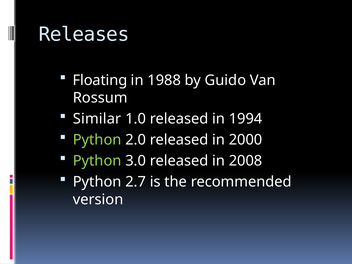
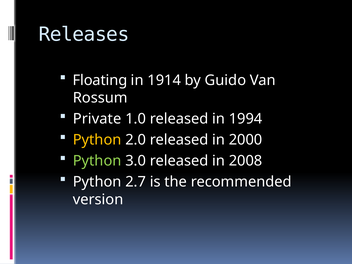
1988: 1988 -> 1914 (164, 80)
Similar: Similar -> Private (97, 119)
Python colour: light green -> yellow (97, 140)
